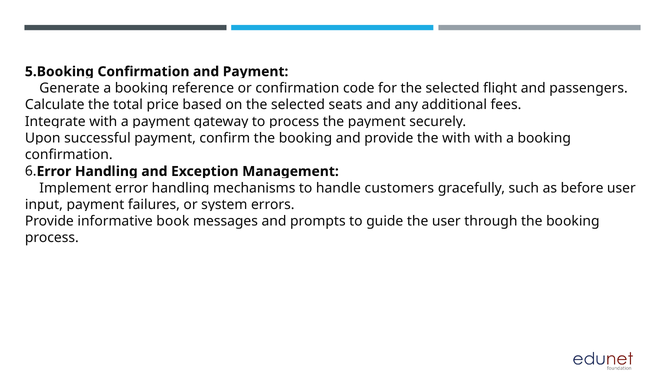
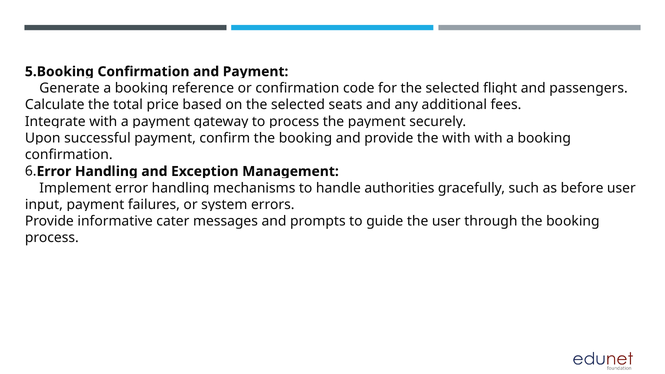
customers: customers -> authorities (399, 188)
book: book -> cater (173, 221)
